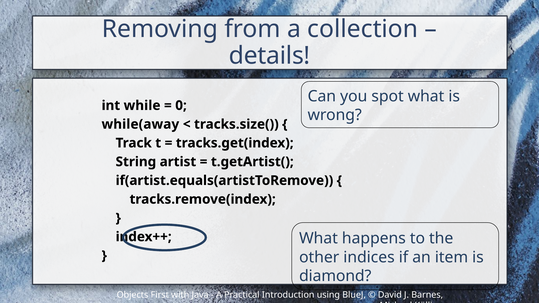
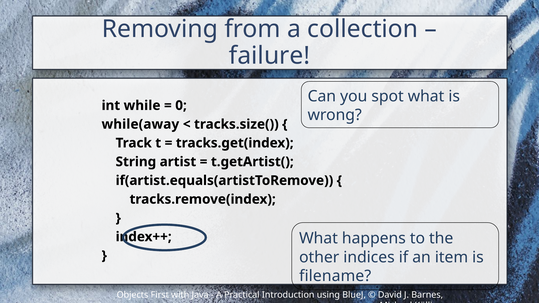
details: details -> failure (269, 56)
diamond: diamond -> filename (335, 276)
